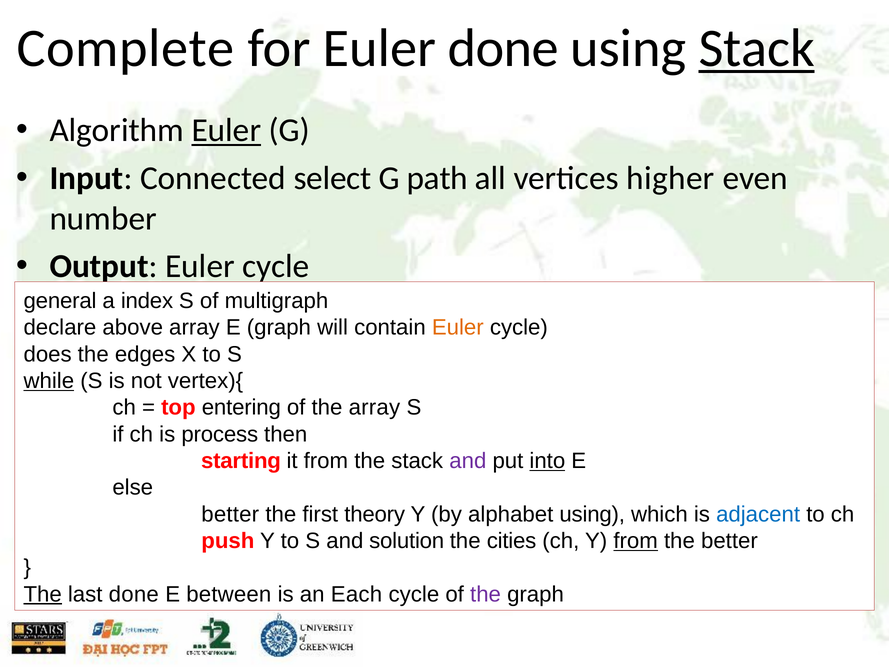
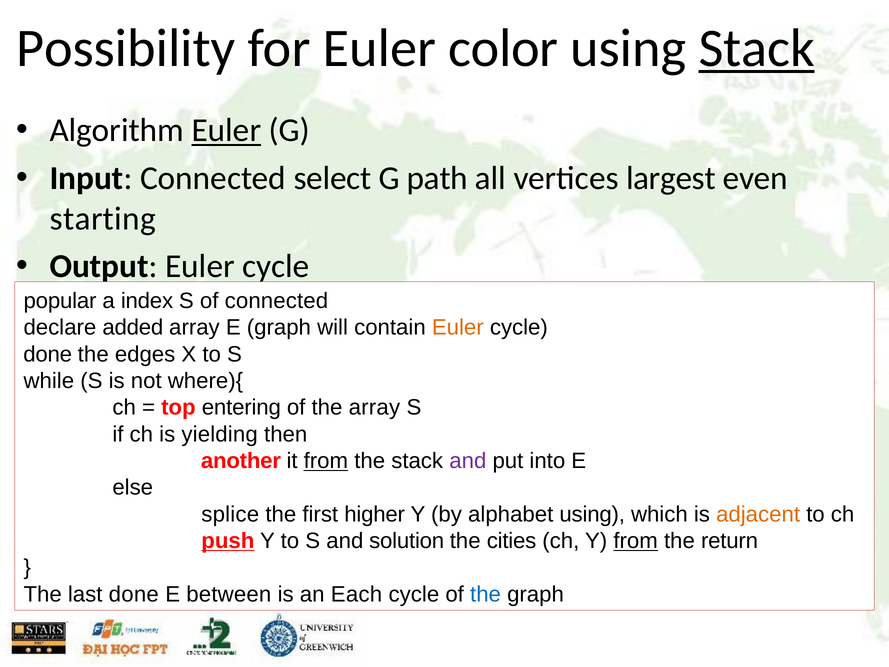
Complete: Complete -> Possibility (126, 48)
Euler done: done -> color (503, 48)
higher: higher -> largest (671, 178)
number: number -> starting (103, 218)
general: general -> popular (60, 301)
of multigraph: multigraph -> connected (276, 301)
above: above -> added (133, 327)
does: does -> done (48, 354)
while underline: present -> none (49, 381)
vertex){: vertex){ -> where){ (205, 381)
process: process -> yielding (220, 434)
starting: starting -> another (241, 461)
from underline: none -> present (326, 461)
into underline: present -> none (547, 461)
better: better -> splice (230, 514)
theory: theory -> higher (375, 514)
adjacent colour: blue -> orange (758, 514)
push underline: none -> present (228, 541)
the better: better -> return (730, 541)
The underline: present -> none (43, 594)
the colour: purple -> blue (486, 594)
